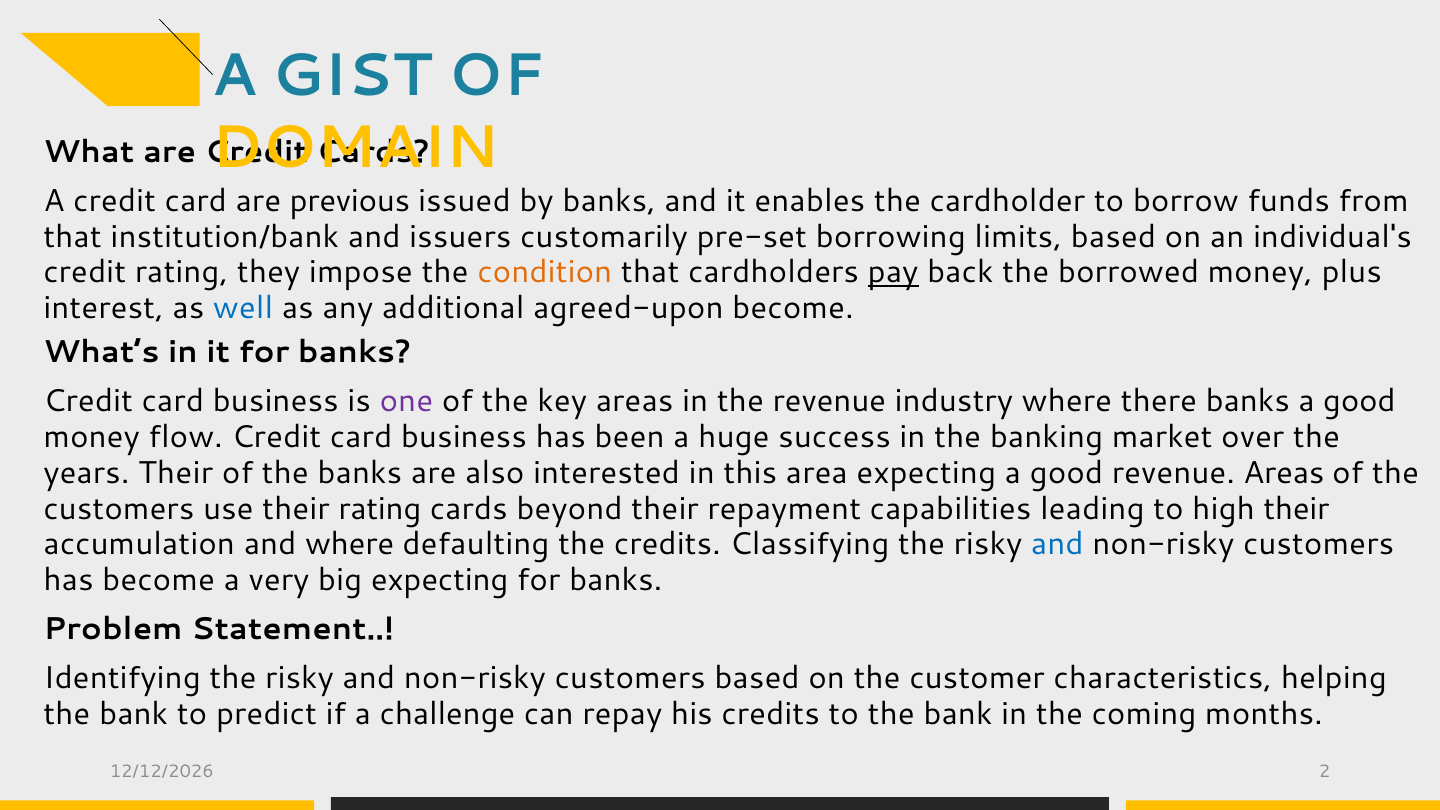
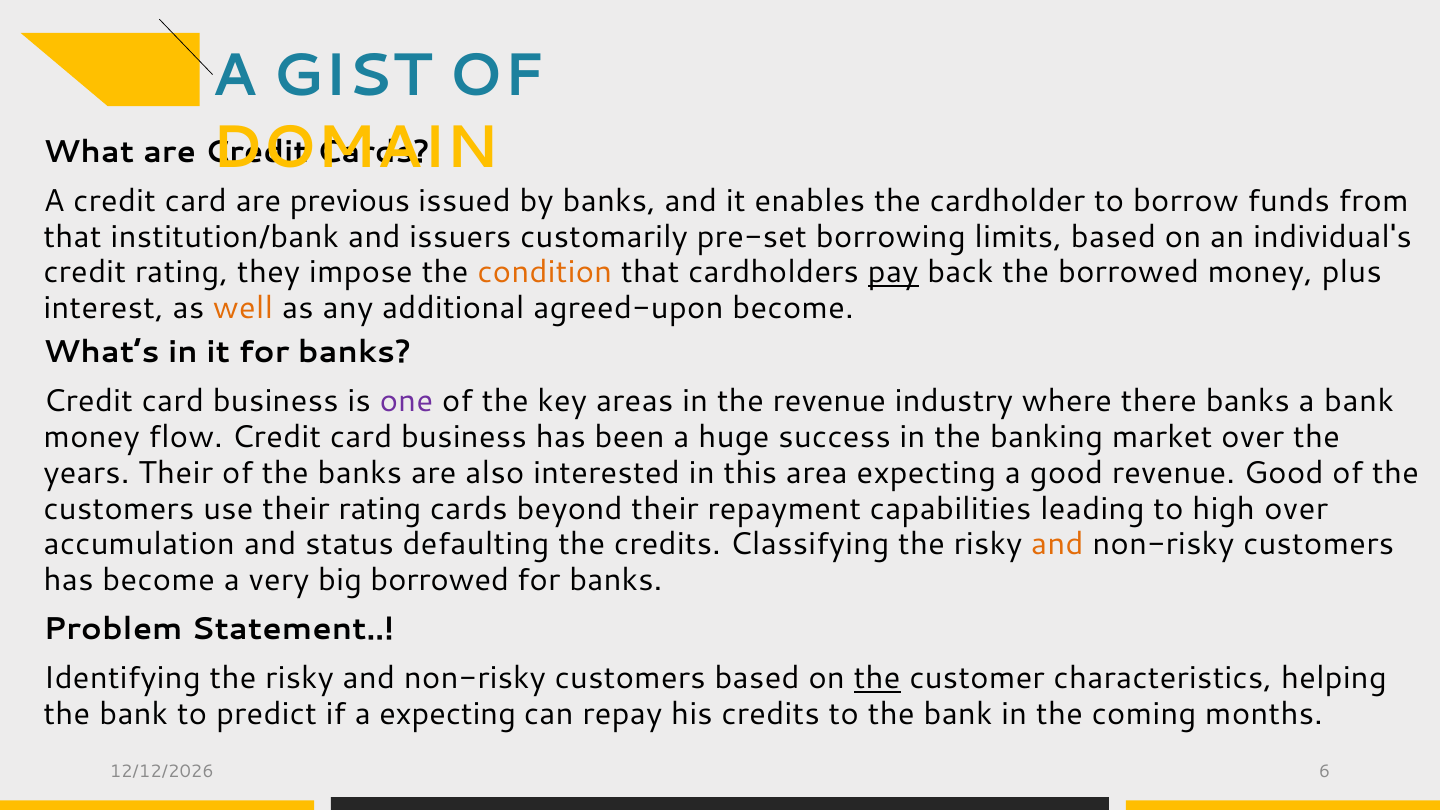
well colour: blue -> orange (243, 308)
good: good -> bank (1359, 401)
revenue Areas: Areas -> Good (1284, 473)
high their: their -> over (1296, 509)
and where: where -> status (350, 544)
and colour: blue -> orange (1057, 544)
big expecting: expecting -> borrowed (440, 580)
the underline: none -> present (877, 678)
a challenge: challenge -> expecting (448, 714)
2: 2 -> 6 (1325, 772)
